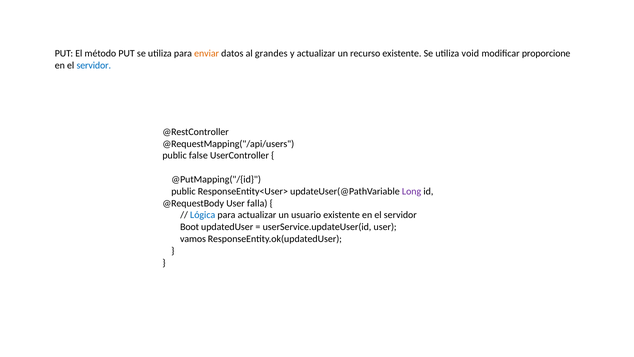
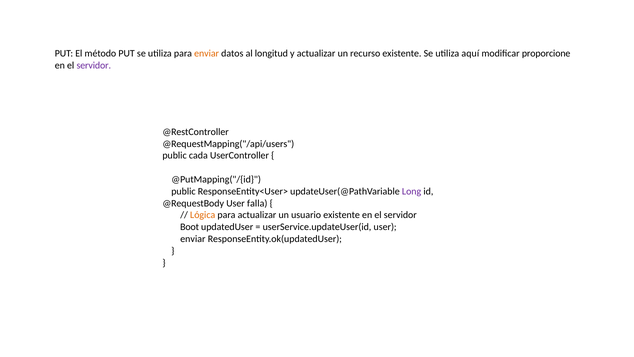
grandes: grandes -> longitud (271, 53)
void: void -> aquí (470, 53)
servidor colour: blue -> purple (94, 65)
false: false -> cada (198, 156)
Lógica colour: blue -> orange (203, 215)
vamos: vamos -> enviar (193, 239)
